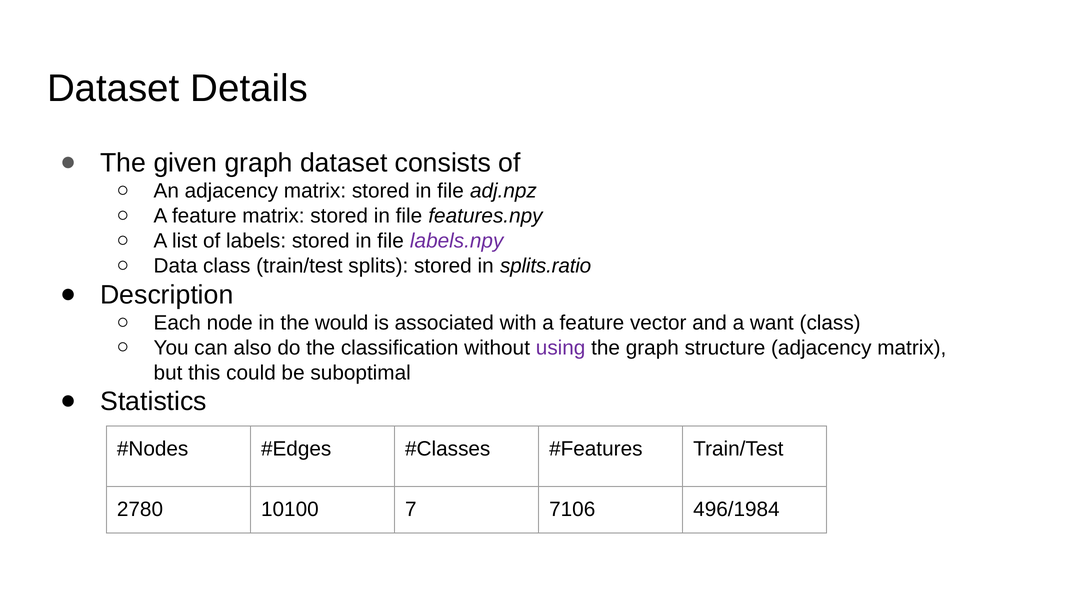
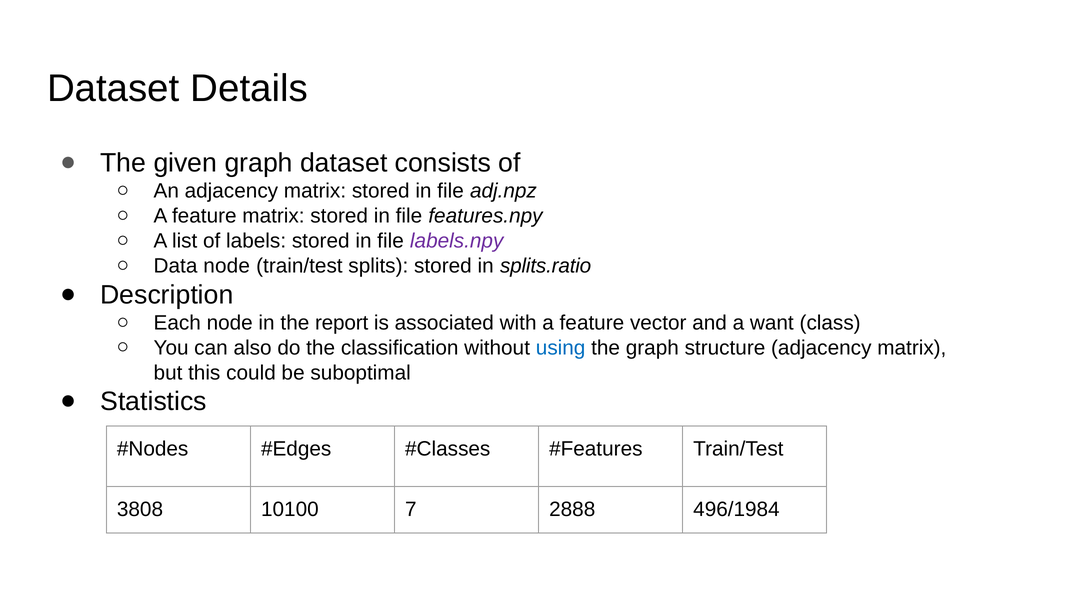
Data class: class -> node (227, 266)
would: would -> report (342, 323)
using colour: purple -> blue (561, 348)
2780: 2780 -> 3808 (140, 509)
7106: 7106 -> 2888 (572, 509)
